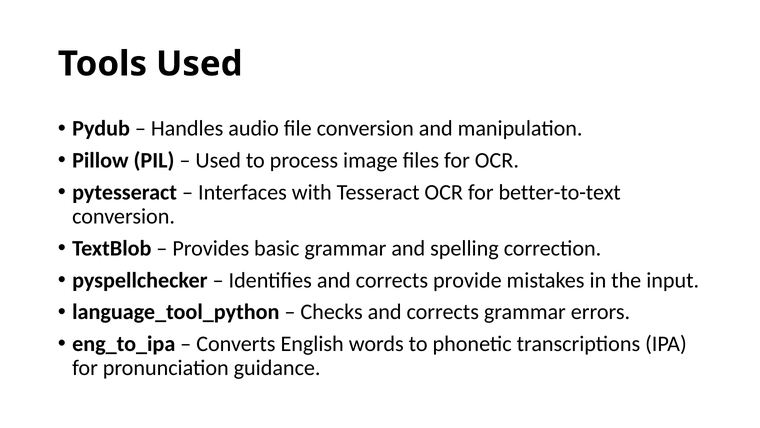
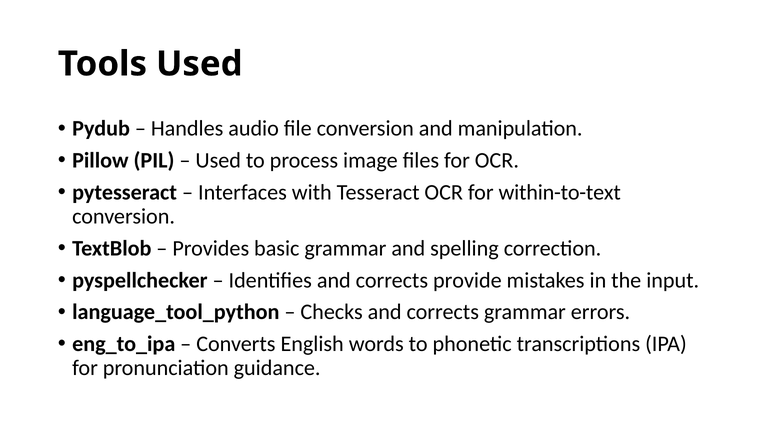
better-to-text: better-to-text -> within-to-text (560, 192)
